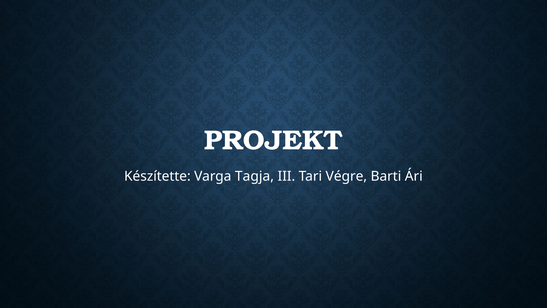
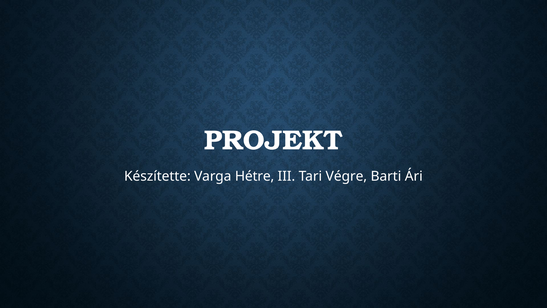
Tagja: Tagja -> Hétre (255, 176)
